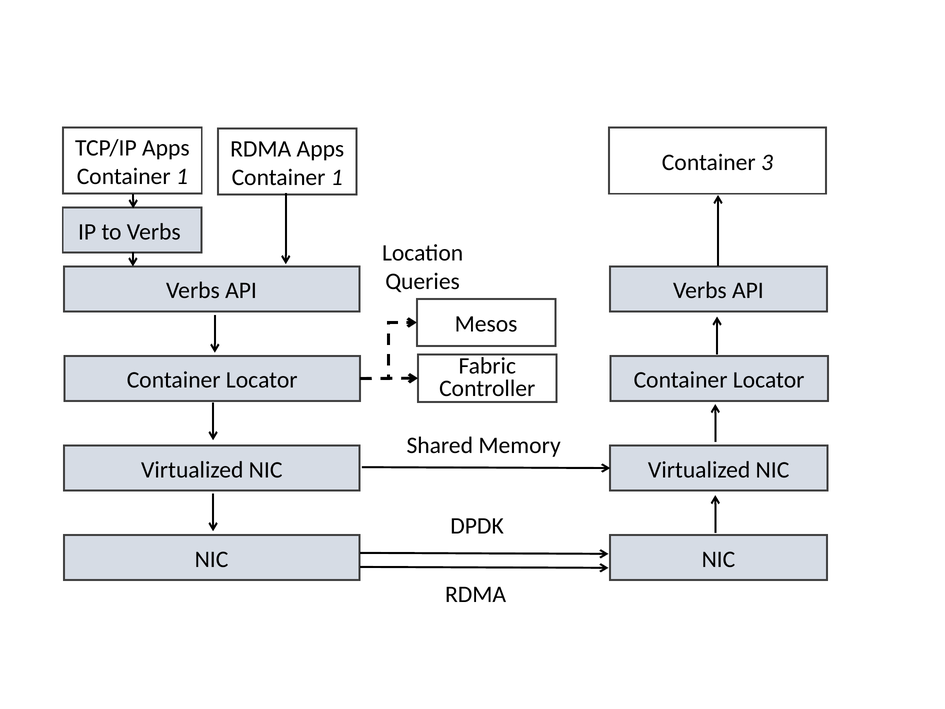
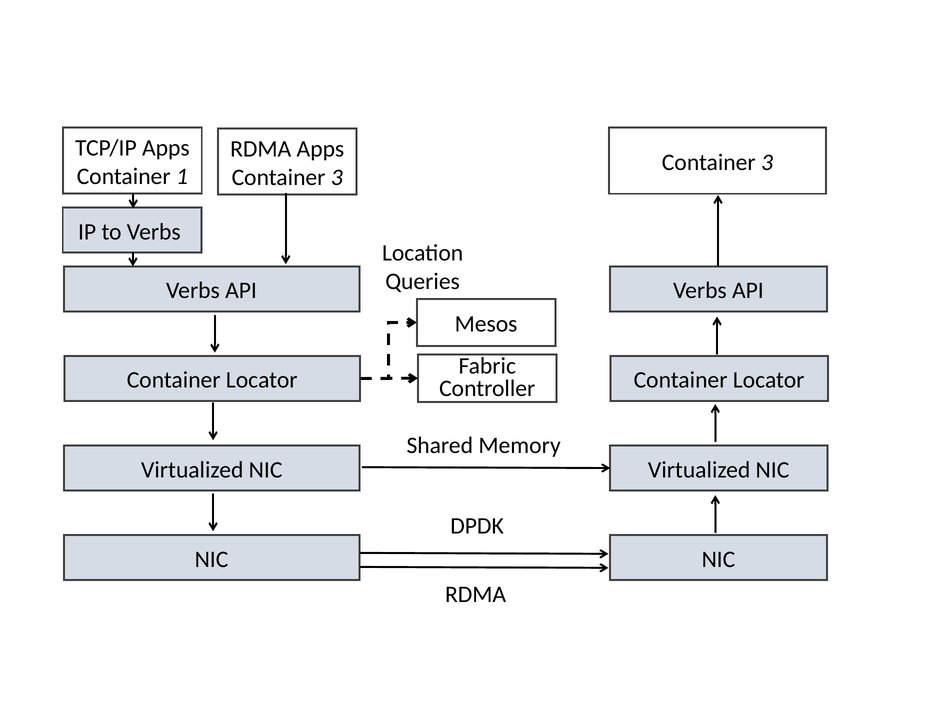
1: 1 -> 3 (337, 177)
